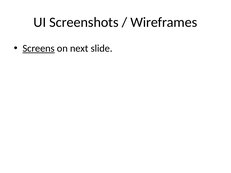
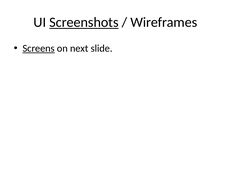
Screenshots underline: none -> present (84, 22)
